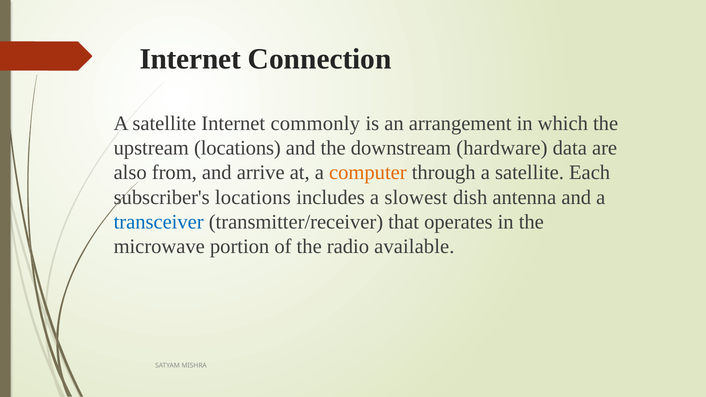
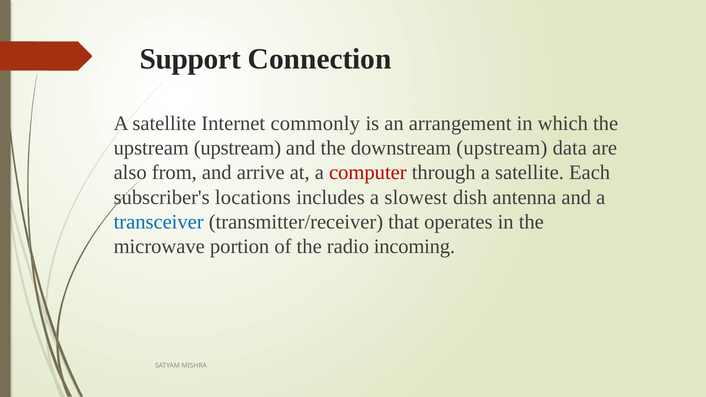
Internet: Internet -> Support (190, 59)
upstream locations: locations -> upstream (237, 148)
downstream hardware: hardware -> upstream (502, 148)
computer colour: orange -> red (368, 173)
available: available -> incoming (414, 247)
